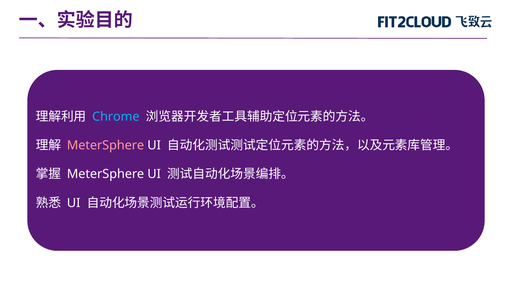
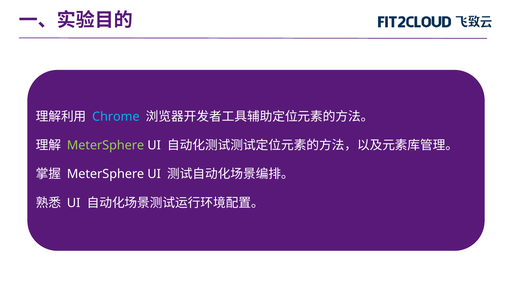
MeterSphere colour: pink -> light green (105, 146)
